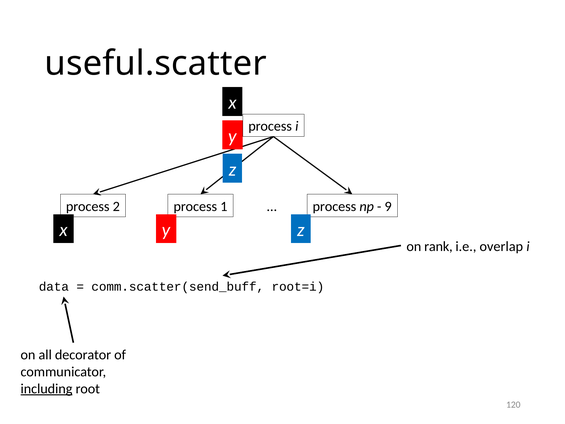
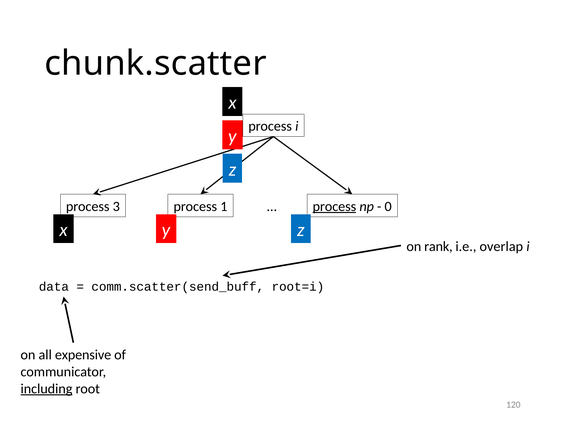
useful.scatter: useful.scatter -> chunk.scatter (156, 63)
2: 2 -> 3 (116, 206)
process underline: none -> present (334, 206)
9: 9 -> 0 (388, 206)
decorator: decorator -> expensive (83, 355)
